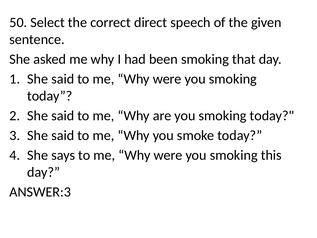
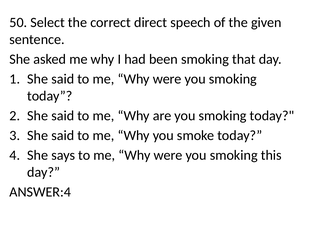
ANSWER:3: ANSWER:3 -> ANSWER:4 (40, 192)
